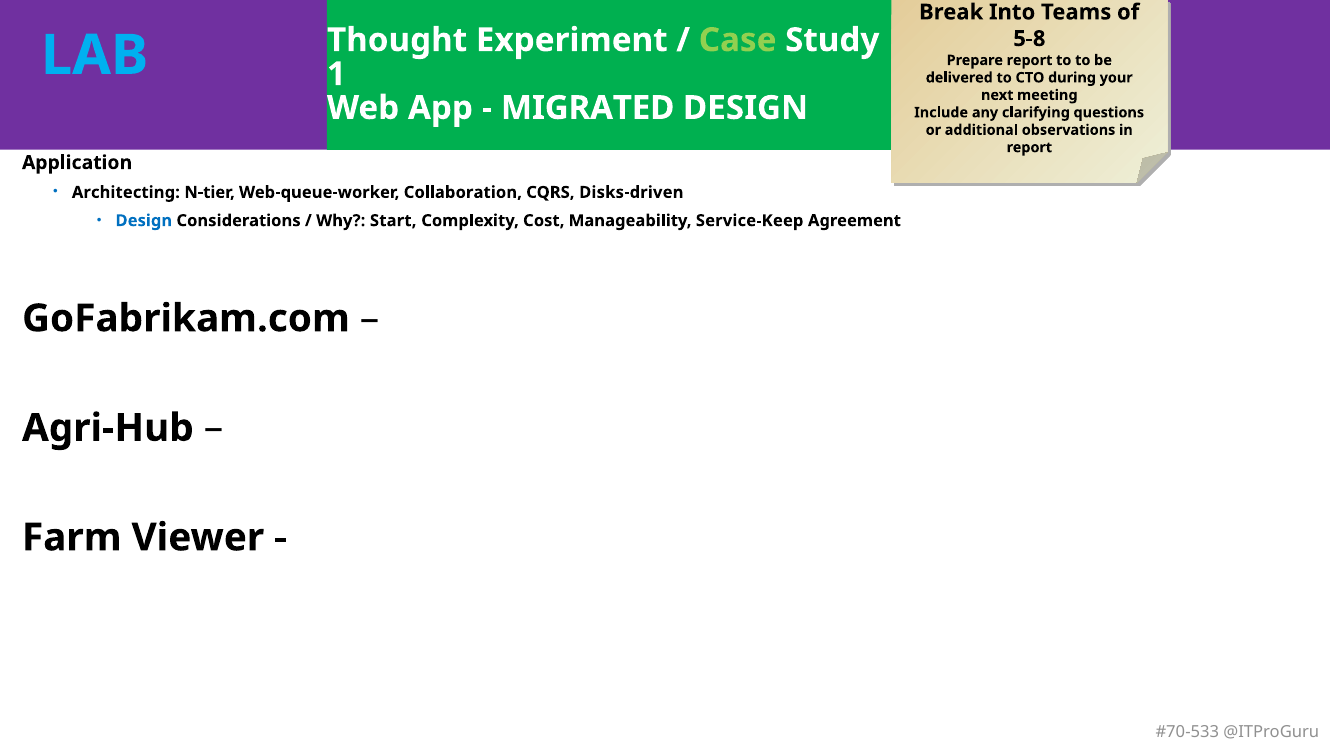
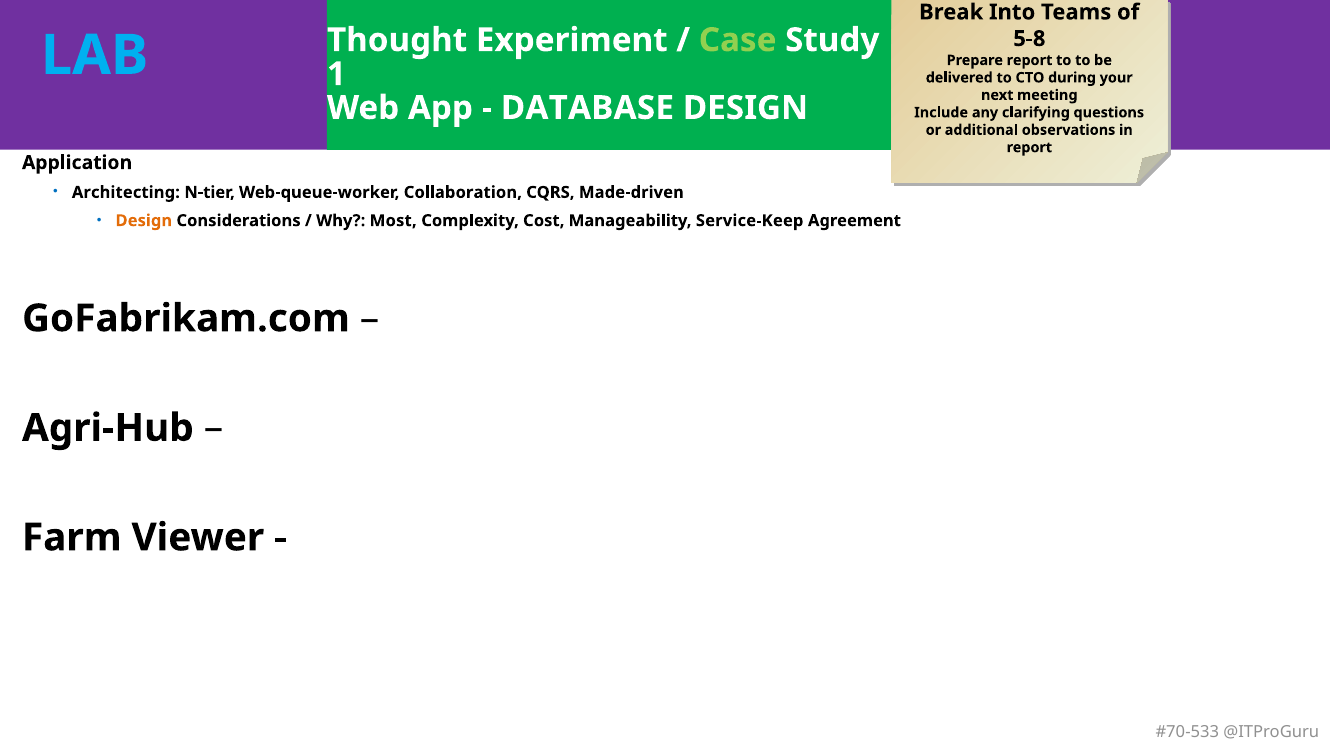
MIGRATED: MIGRATED -> DATABASE (587, 108)
Disks-driven: Disks-driven -> Made-driven (631, 192)
Design colour: blue -> orange (144, 221)
Start: Start -> Most (393, 221)
